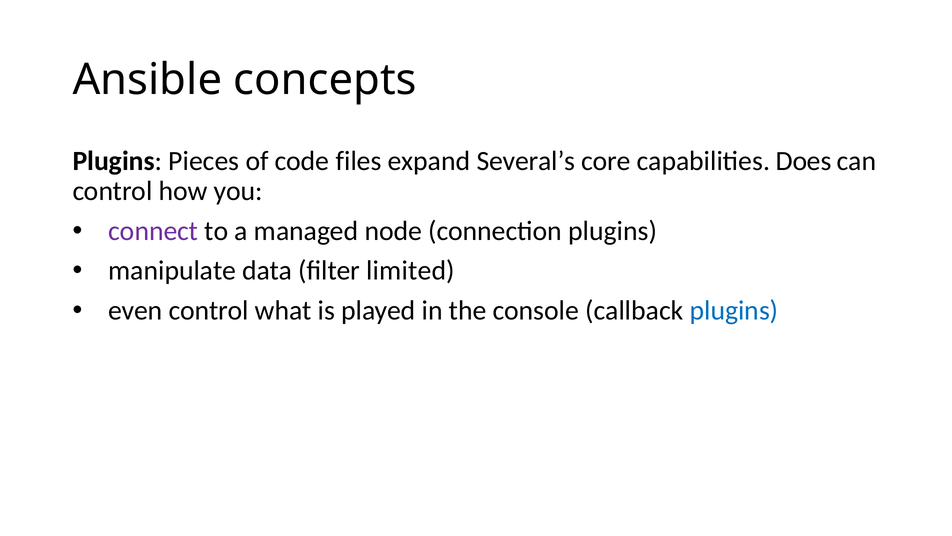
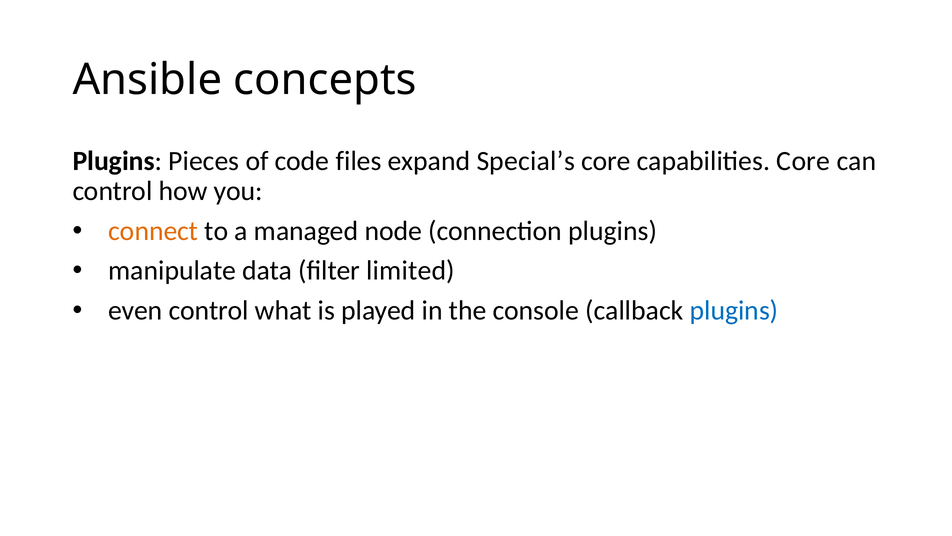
Several’s: Several’s -> Special’s (526, 161)
capabilities Does: Does -> Core (803, 161)
connect colour: purple -> orange (153, 231)
